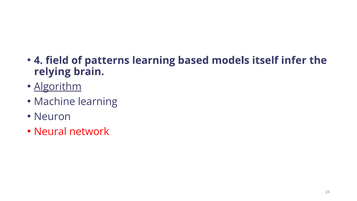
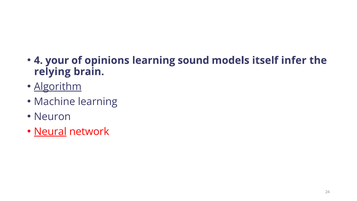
field: field -> your (57, 60)
patterns: patterns -> opinions (107, 60)
based: based -> sound (193, 60)
Neural underline: none -> present (50, 131)
